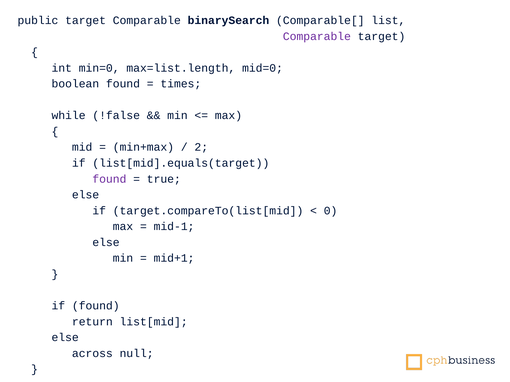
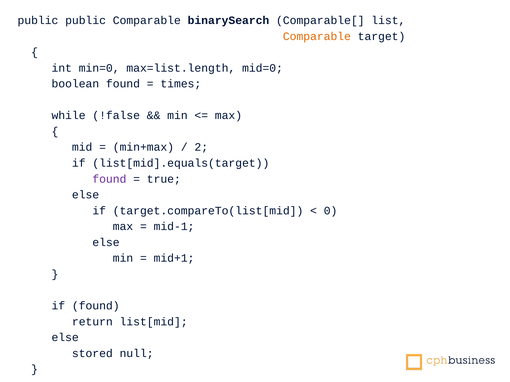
public target: target -> public (86, 20)
Comparable colour: purple -> orange (317, 36)
across: across -> stored (92, 354)
